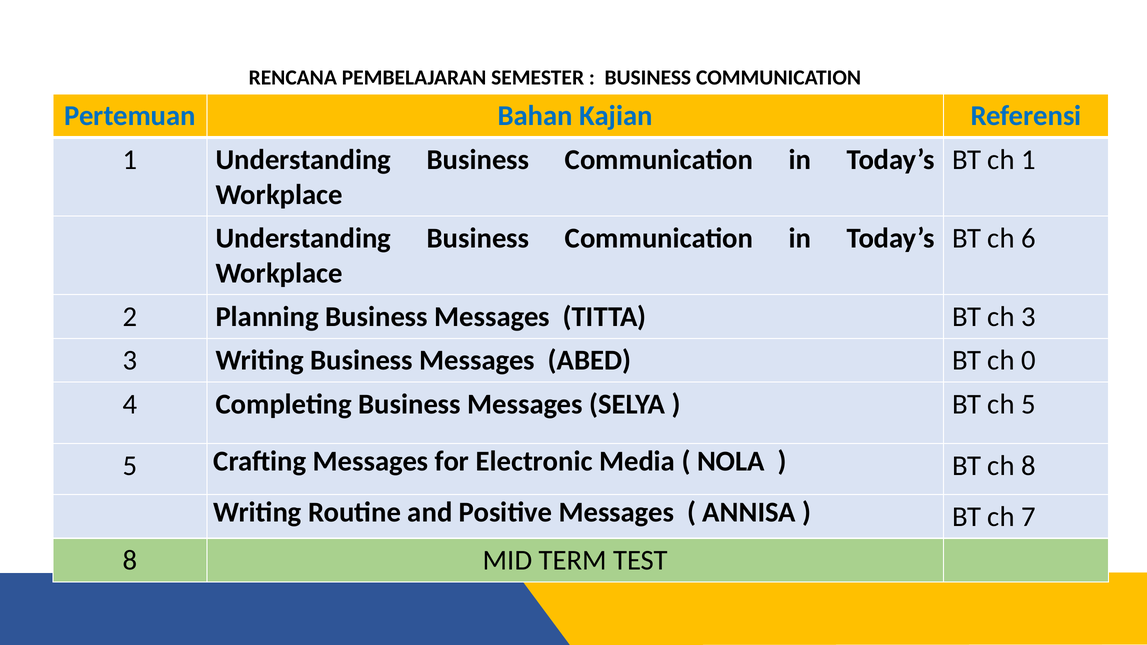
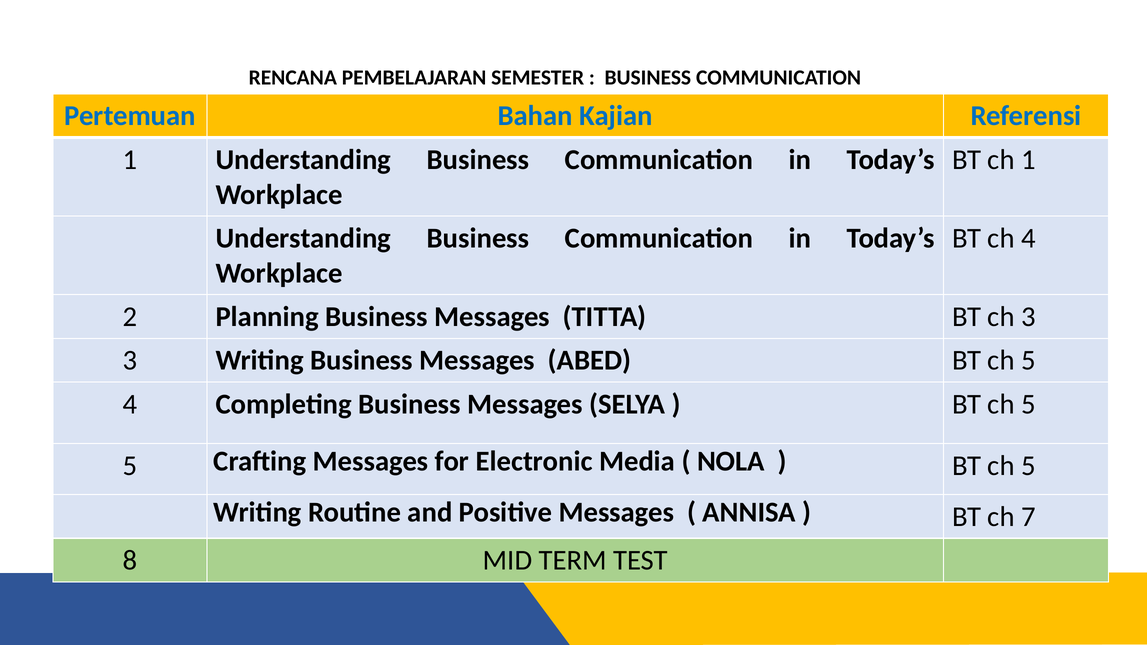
ch 6: 6 -> 4 (1028, 238)
ABED BT ch 0: 0 -> 5 (1028, 361)
8: 8 -> 5 (1028, 466)
